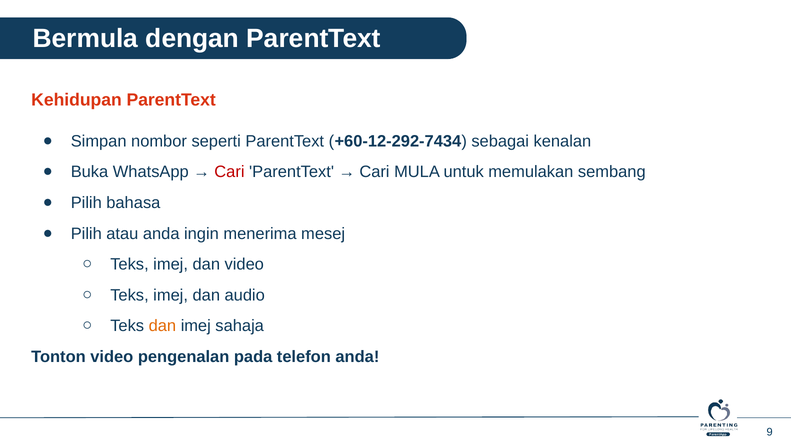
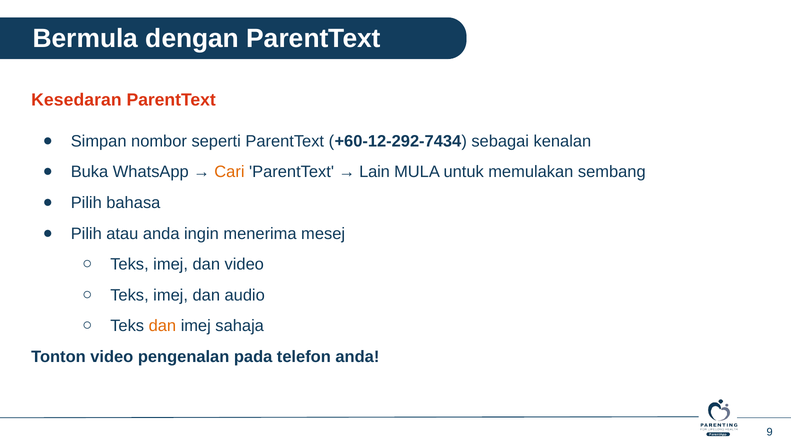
Kehidupan: Kehidupan -> Kesedaran (76, 100)
Cari colour: red -> orange (229, 172)
Cari: Cari -> Lain (375, 172)
